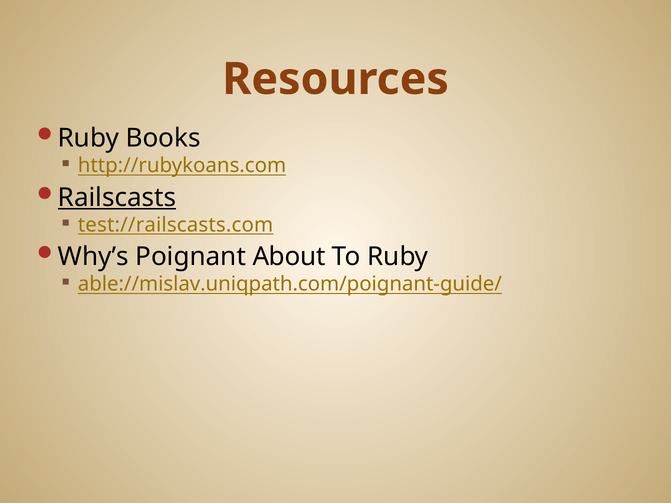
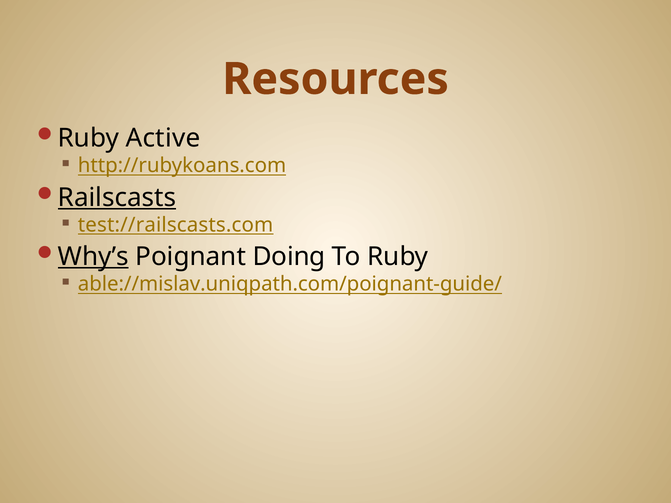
Books: Books -> Active (163, 138)
Why’s underline: none -> present (93, 257)
About: About -> Doing (289, 257)
